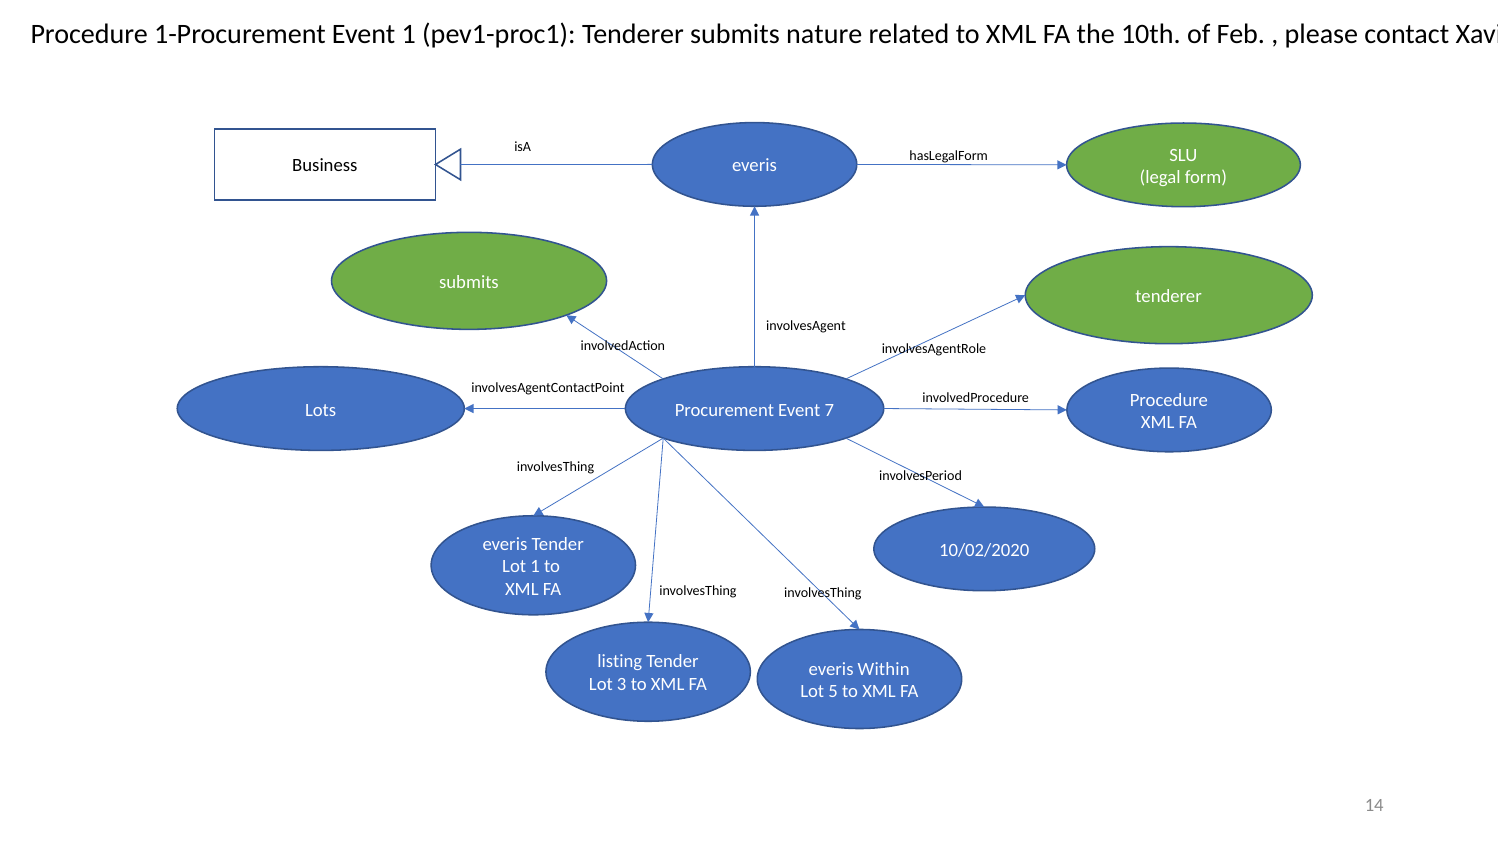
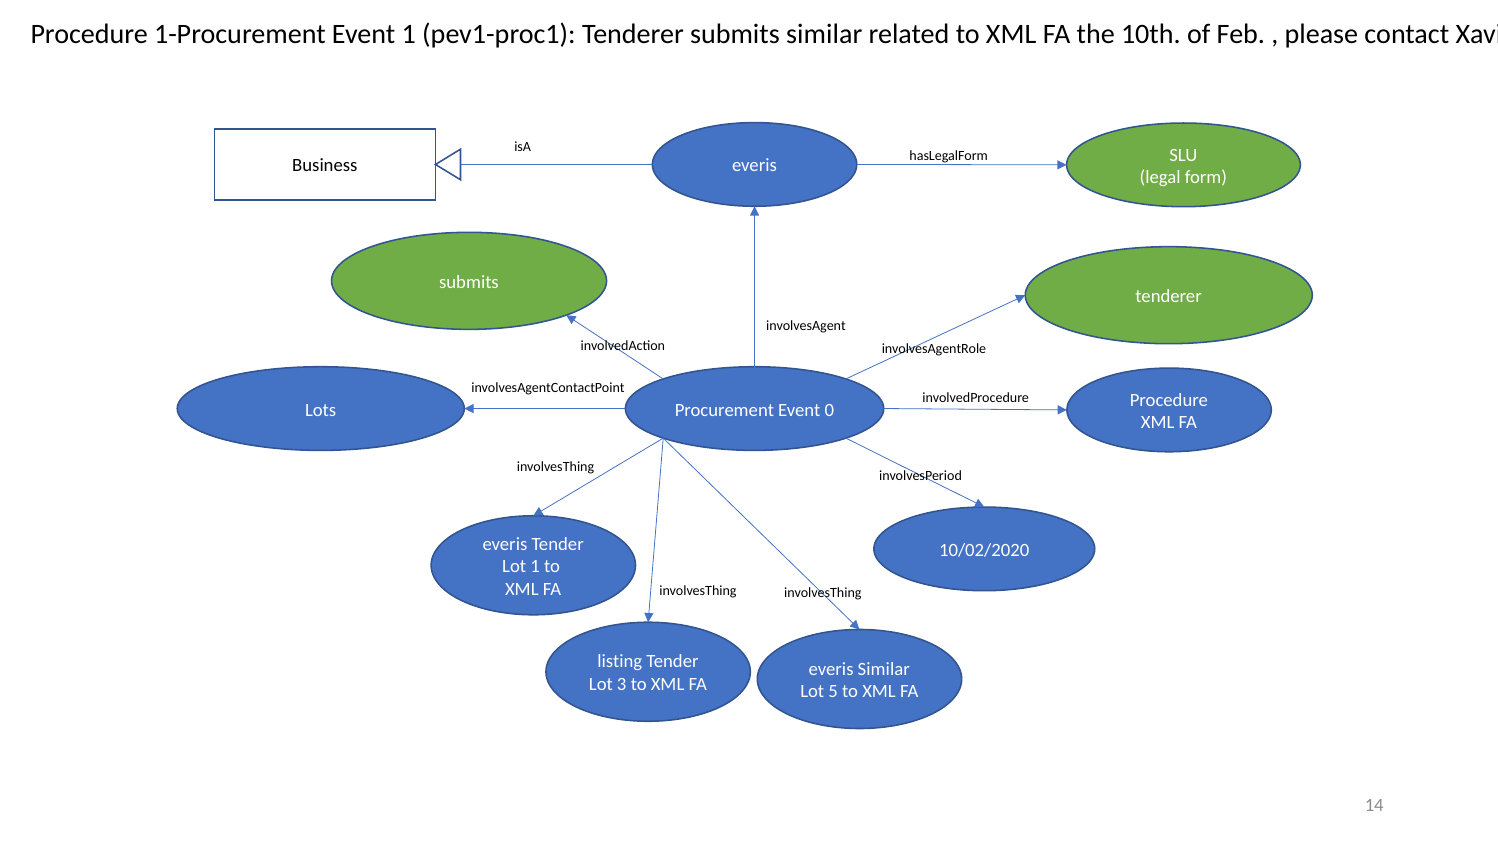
submits nature: nature -> similar (824, 34)
7: 7 -> 0 (829, 410)
everis Within: Within -> Similar (884, 669)
